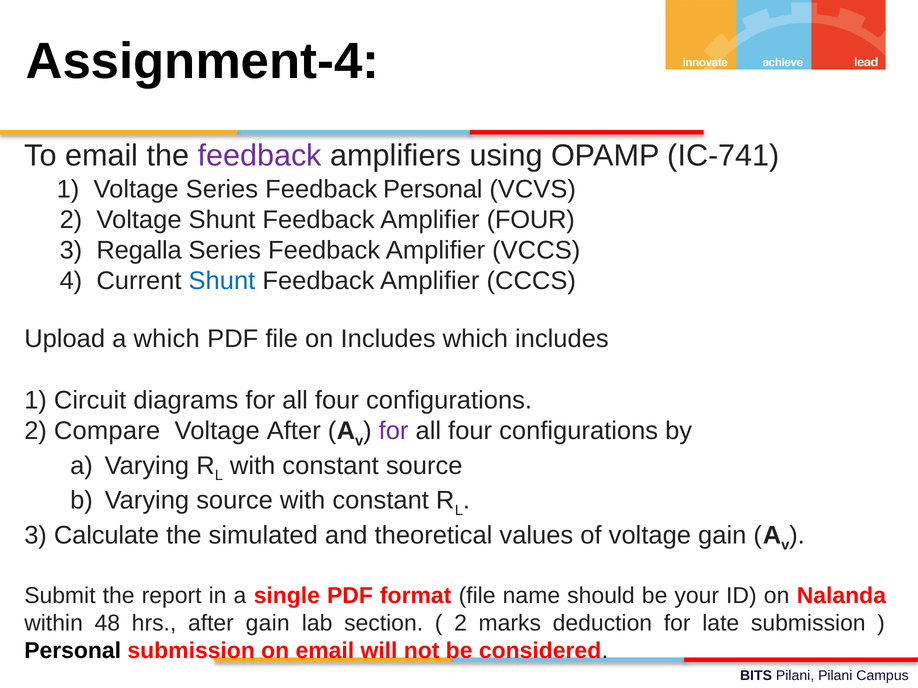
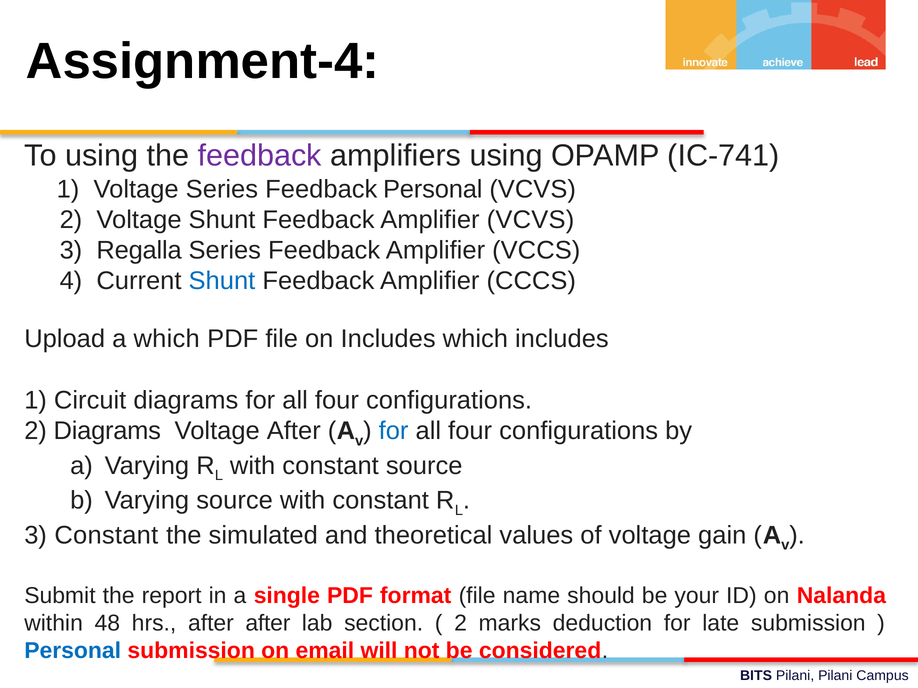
To email: email -> using (102, 156)
Amplifier FOUR: FOUR -> VCVS (531, 220)
2 Compare: Compare -> Diagrams (107, 431)
for colour: purple -> blue (394, 431)
3 Calculate: Calculate -> Constant (106, 536)
after gain: gain -> after (268, 624)
Personal colour: black -> blue (73, 651)
